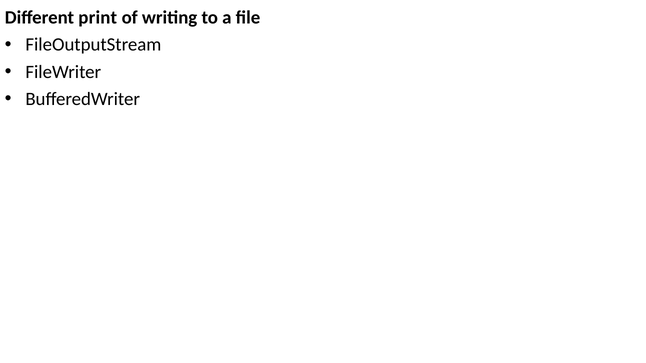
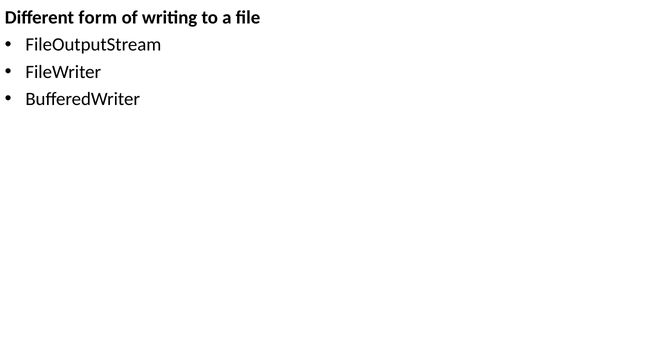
print: print -> form (98, 18)
